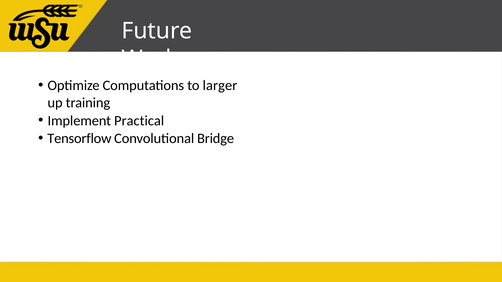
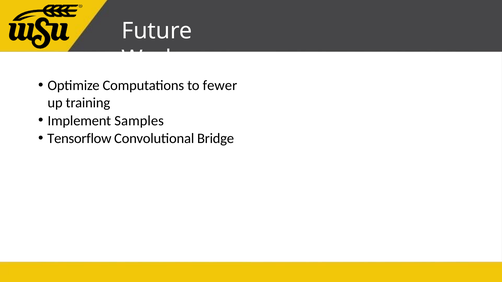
larger: larger -> fewer (220, 86)
Practical: Practical -> Samples (139, 121)
